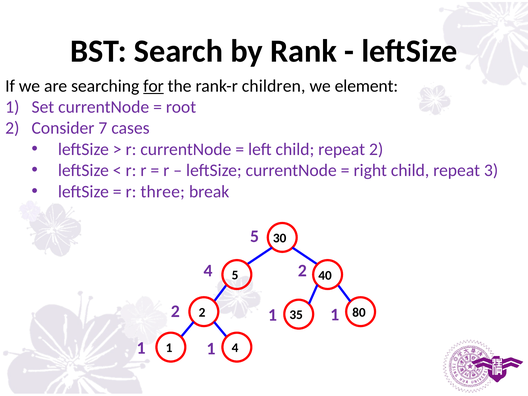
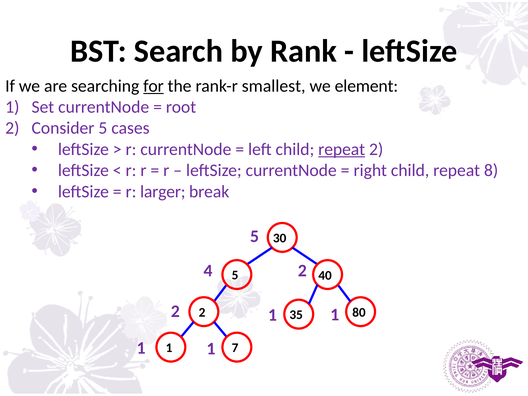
children: children -> smallest (274, 86)
Consider 7: 7 -> 5 (103, 128)
repeat underline: none -> present (342, 149)
3: 3 -> 8 (491, 170)
three: three -> larger (163, 192)
1 4: 4 -> 7 (235, 348)
